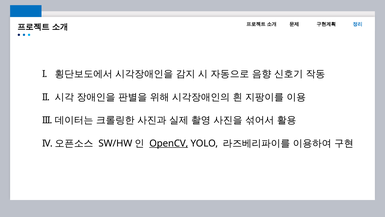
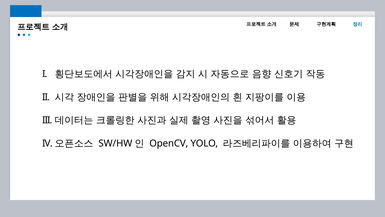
OpenCV underline: present -> none (169, 143)
